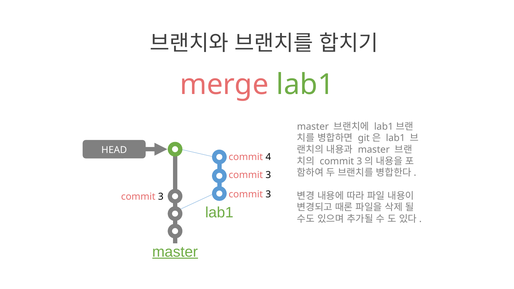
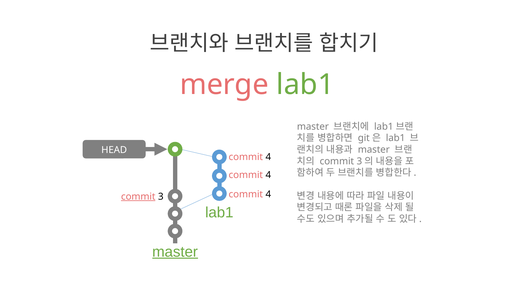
3: 3 -> 4 (268, 175)
3: 3 -> 4 (268, 194)
commit underline: none -> present (138, 197)
